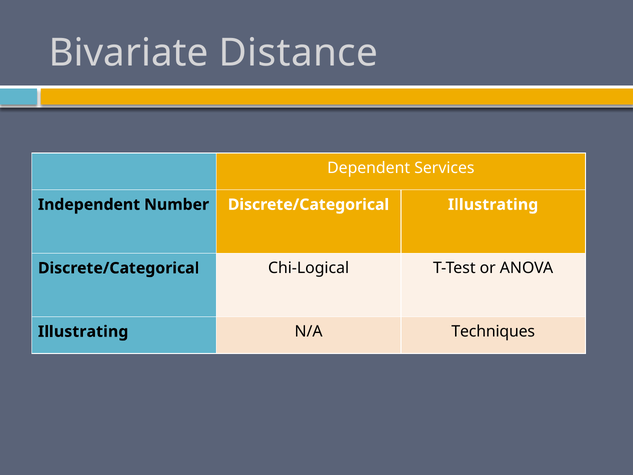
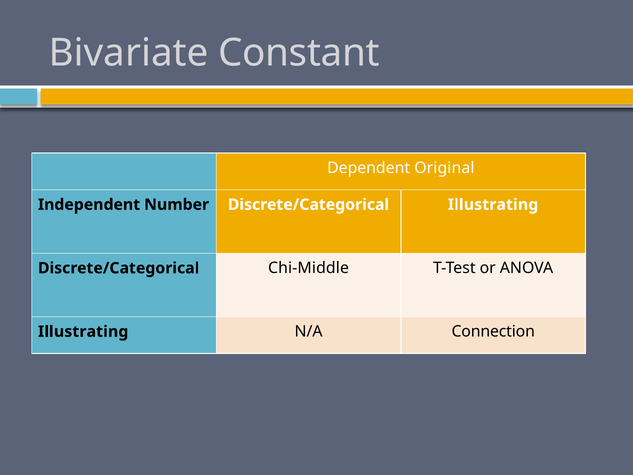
Distance: Distance -> Constant (299, 53)
Services: Services -> Original (444, 168)
Chi-Logical: Chi-Logical -> Chi-Middle (308, 268)
Techniques: Techniques -> Connection (493, 331)
